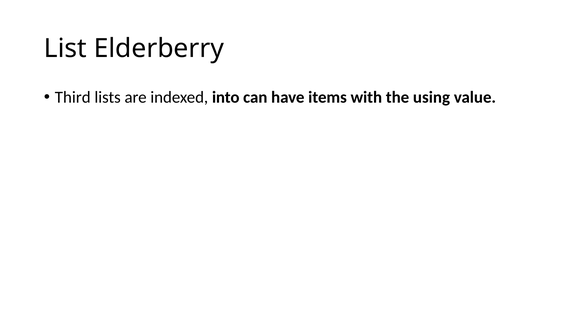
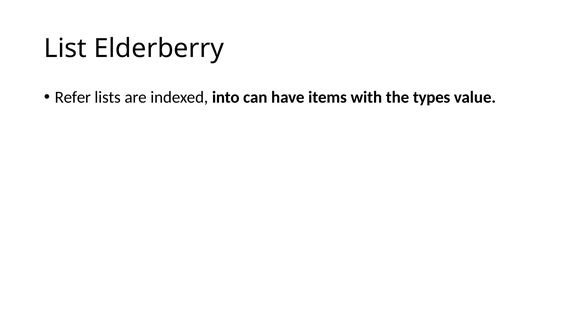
Third: Third -> Refer (73, 98)
using: using -> types (432, 98)
